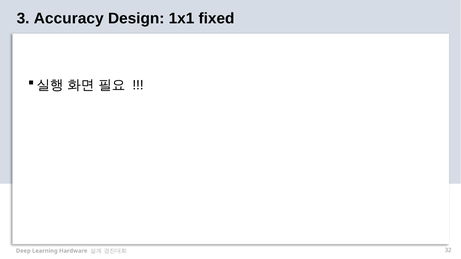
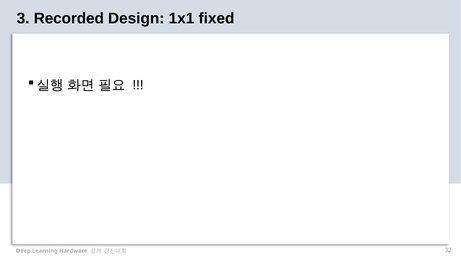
Accuracy: Accuracy -> Recorded (69, 18)
